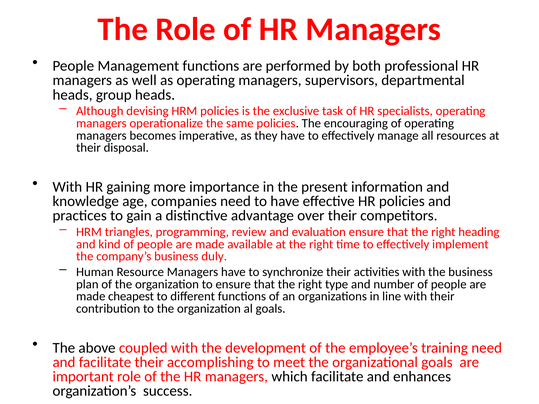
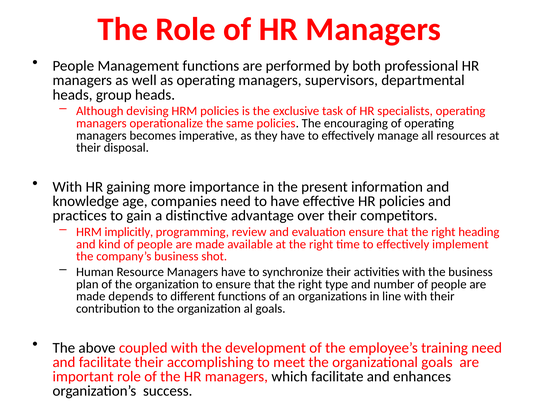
triangles: triangles -> implicitly (129, 232)
duly: duly -> shot (214, 257)
cheapest: cheapest -> depends (131, 297)
